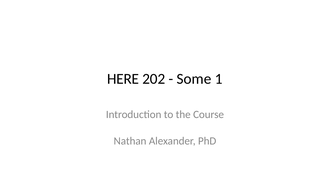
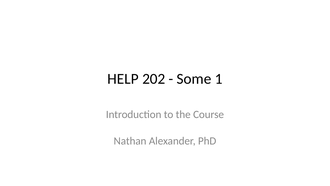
HERE: HERE -> HELP (123, 79)
